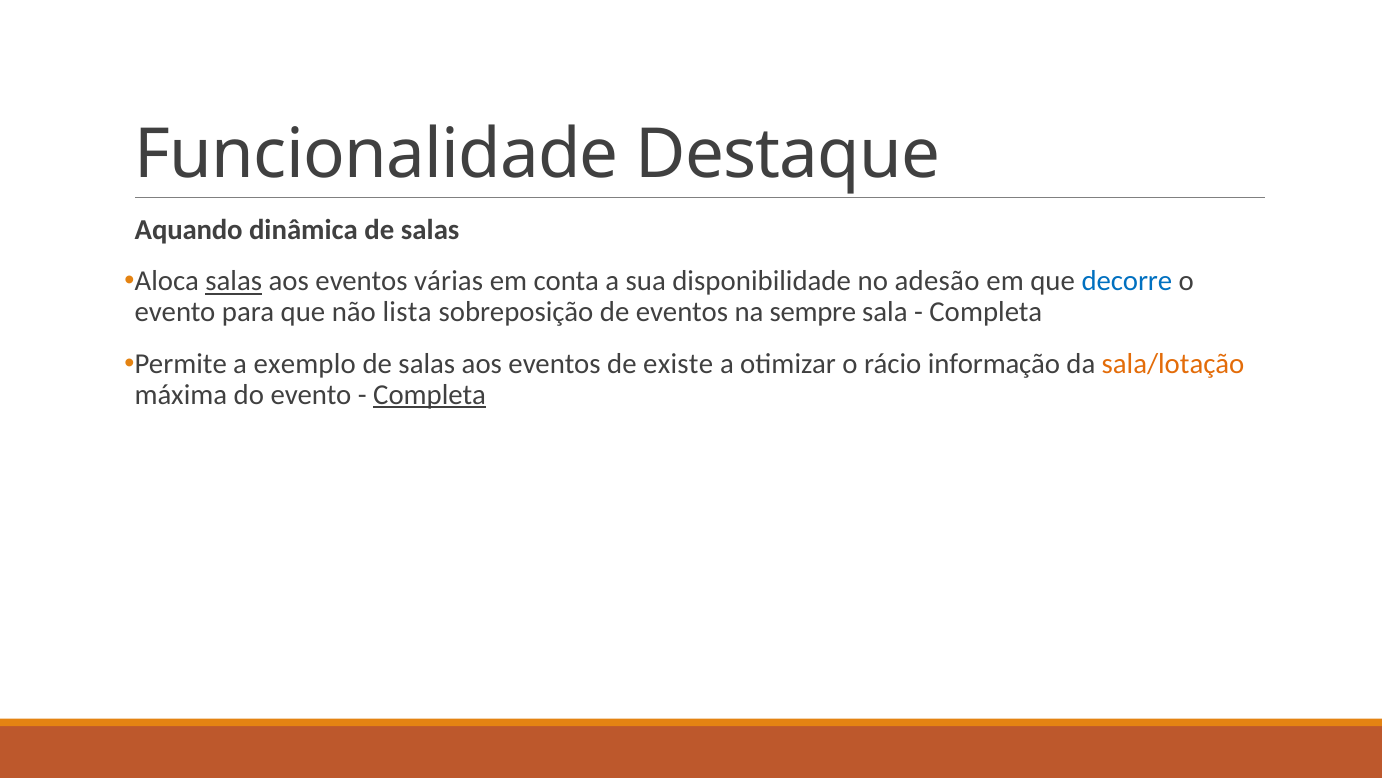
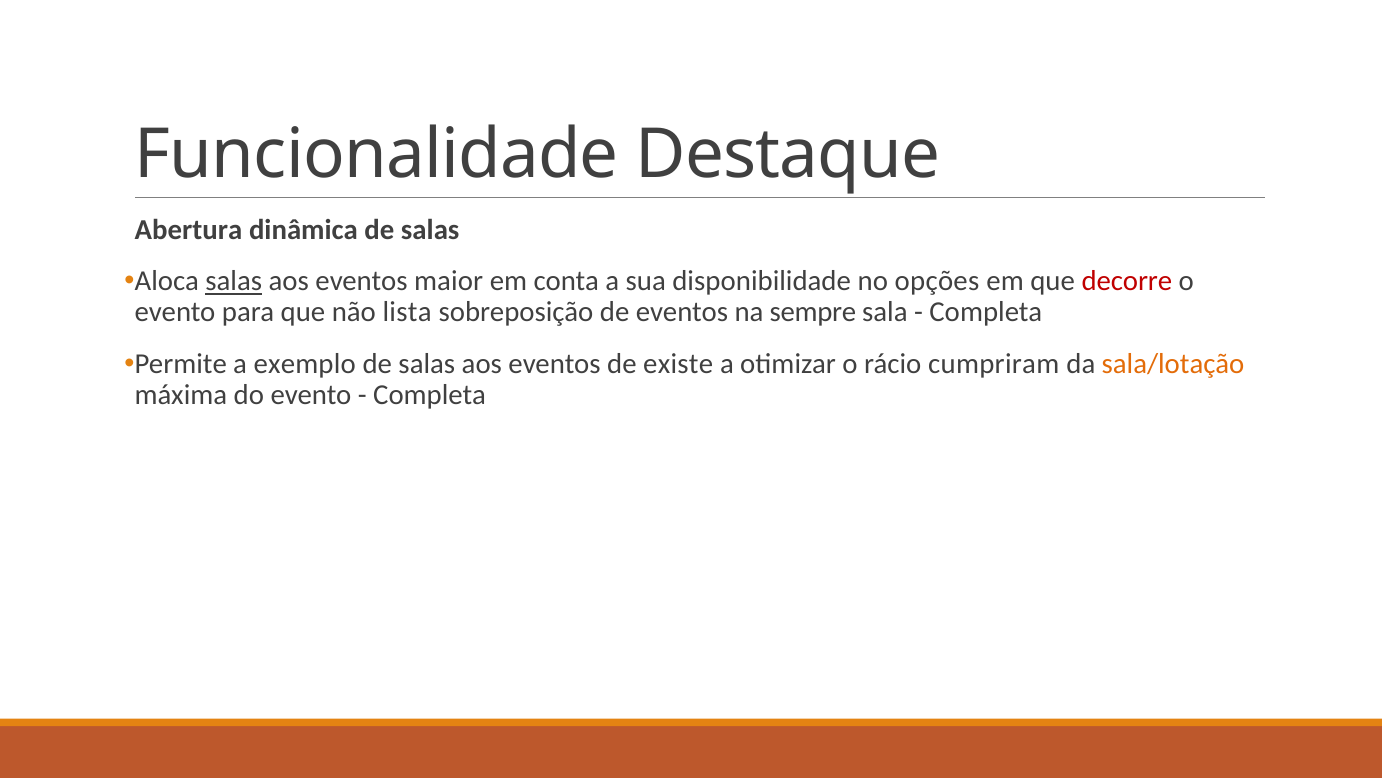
Aquando: Aquando -> Abertura (189, 230)
várias: várias -> maior (449, 281)
adesão: adesão -> opções (937, 281)
decorre colour: blue -> red (1127, 281)
informação: informação -> cumpriram (994, 363)
Completa underline: present -> none (430, 394)
